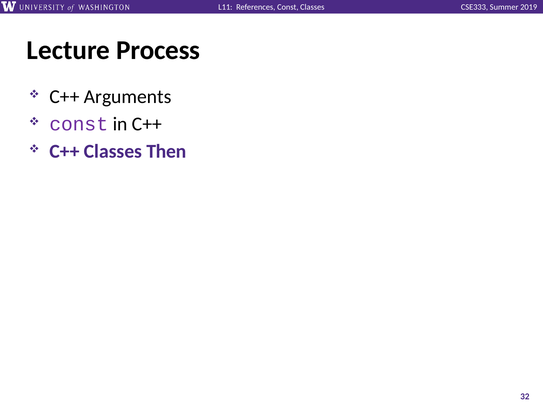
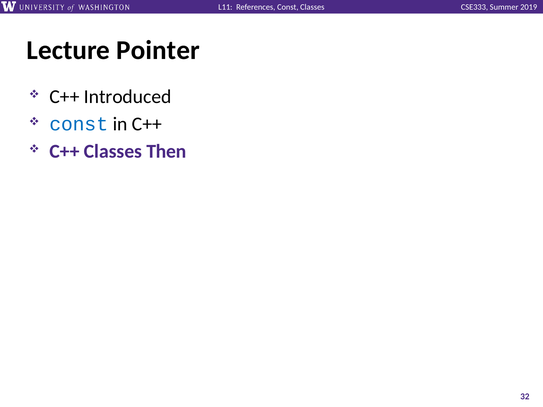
Process: Process -> Pointer (158, 50)
Arguments: Arguments -> Introduced (128, 97)
const colour: purple -> blue (79, 124)
